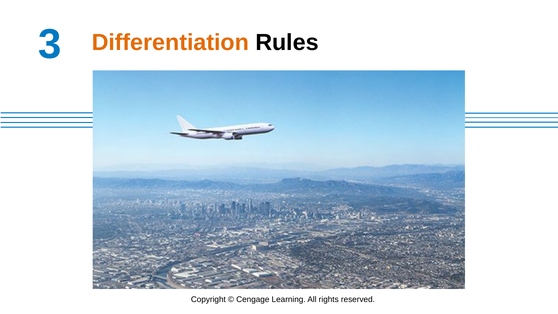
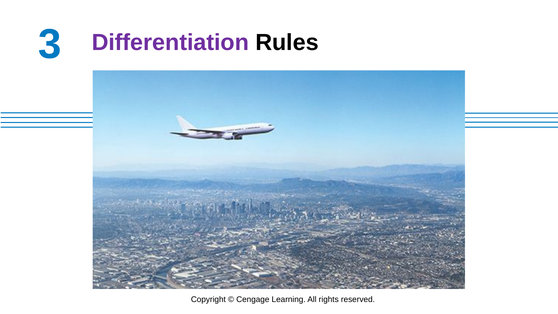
Differentiation colour: orange -> purple (170, 42)
